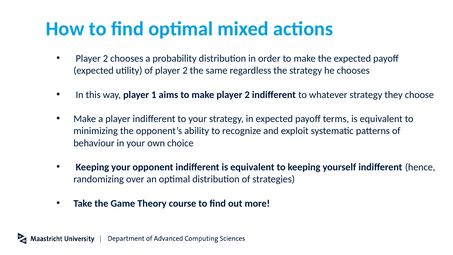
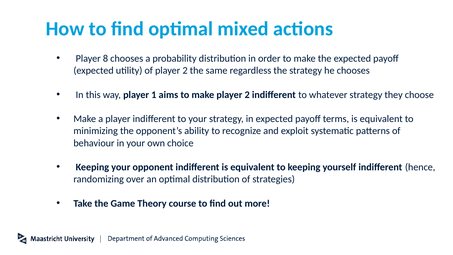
2: 2 -> 8 (105, 58)
